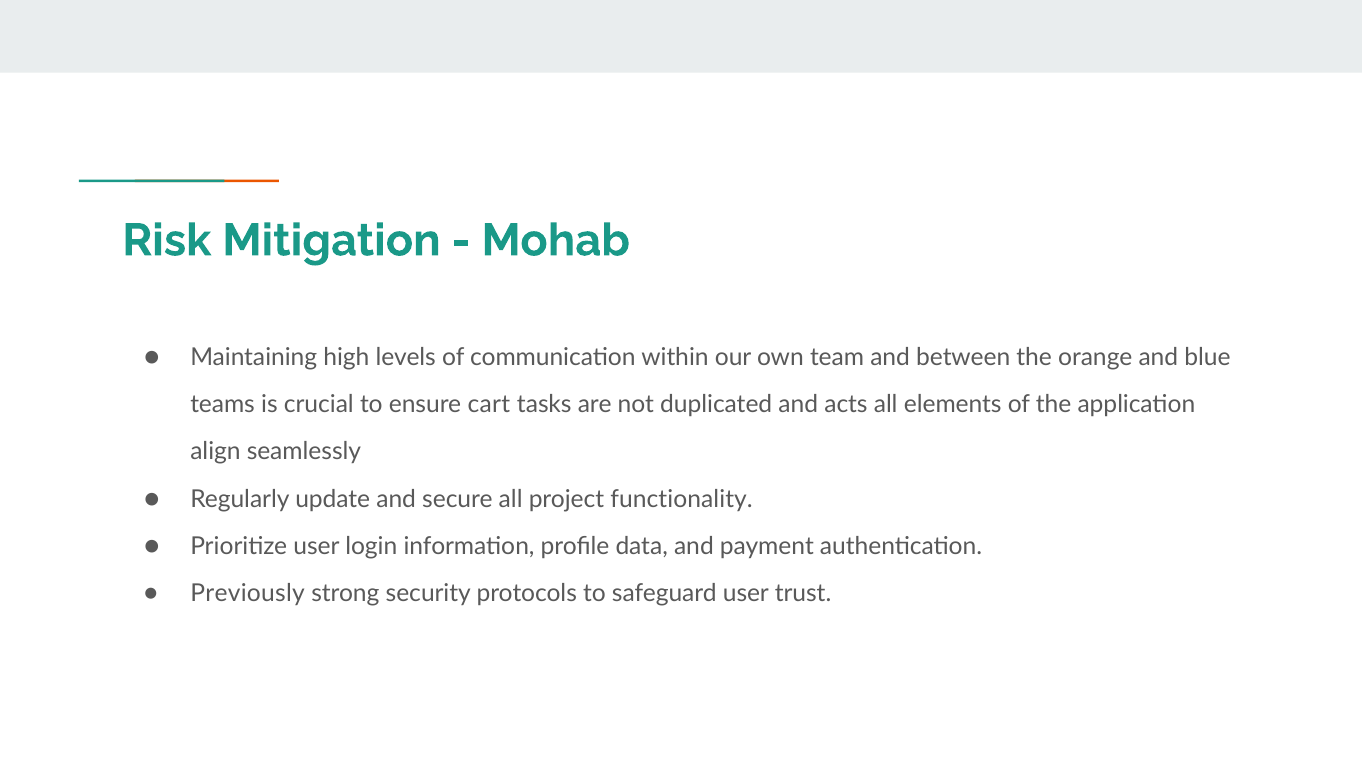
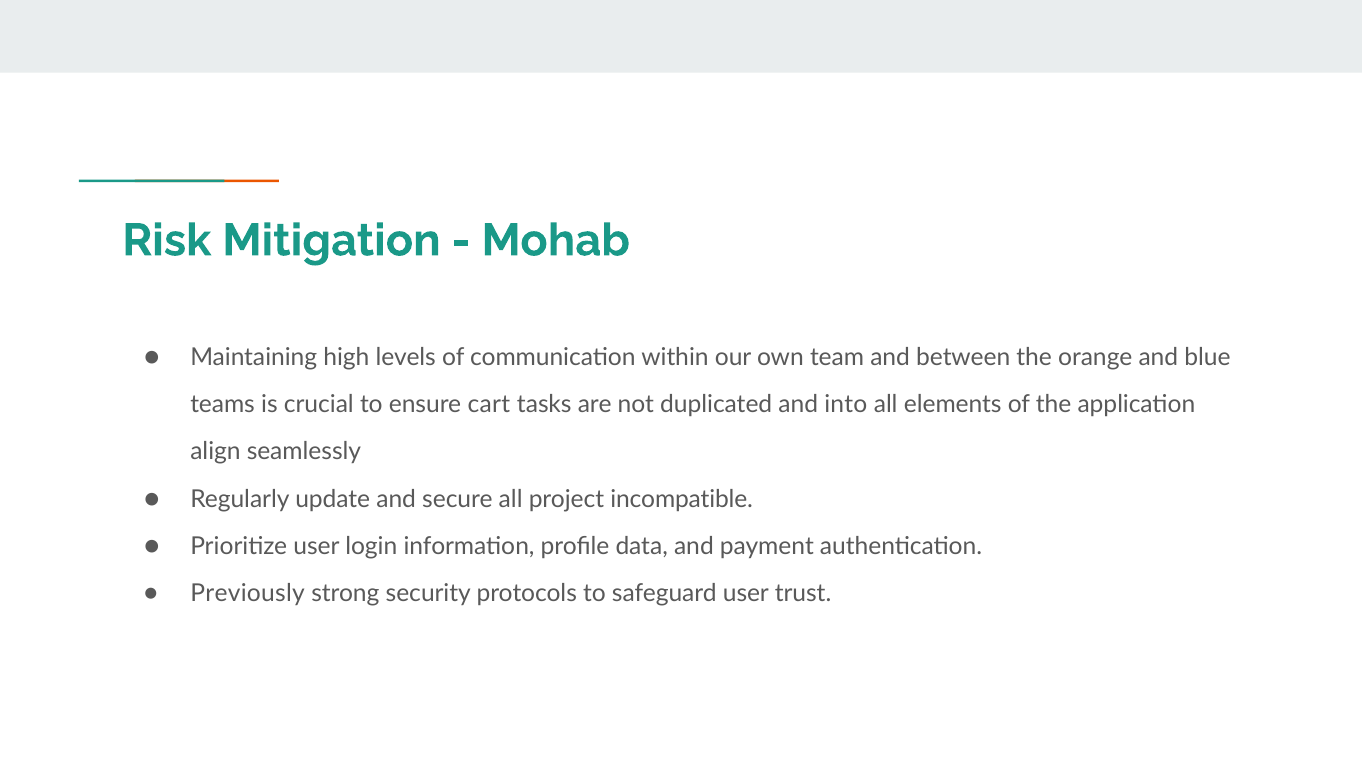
acts: acts -> into (846, 405)
functionality: functionality -> incompatible (682, 499)
